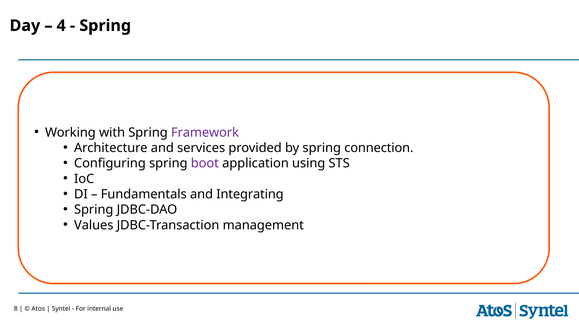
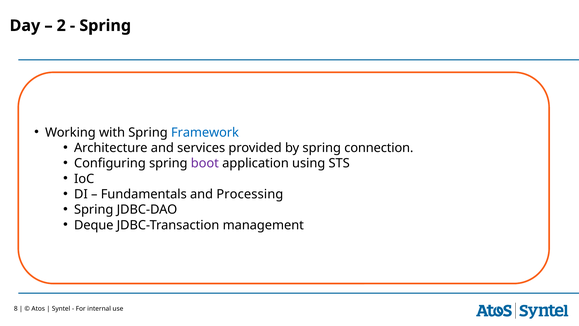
4: 4 -> 2 (61, 26)
Framework colour: purple -> blue (205, 132)
Integrating: Integrating -> Processing (250, 194)
Values: Values -> Deque (94, 225)
